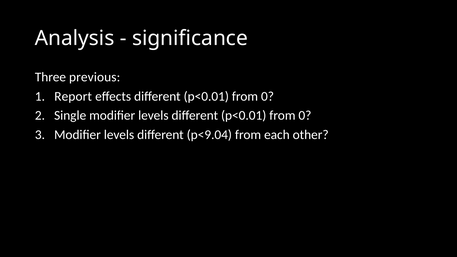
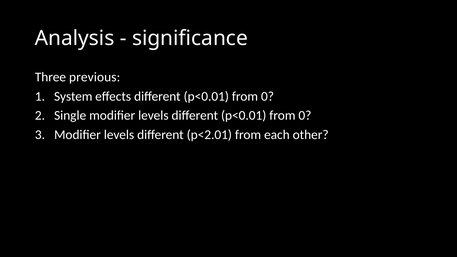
Report: Report -> System (73, 96)
p<9.04: p<9.04 -> p<2.01 (209, 135)
